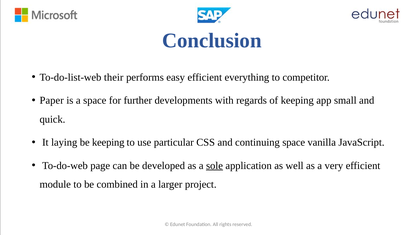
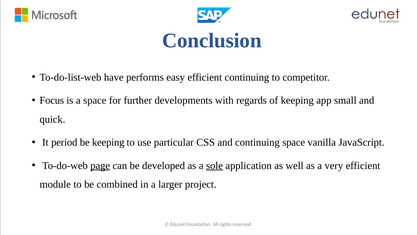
their: their -> have (114, 77)
efficient everything: everything -> continuing (247, 77)
Paper: Paper -> Focus (52, 100)
laying: laying -> period (64, 142)
page underline: none -> present (100, 165)
